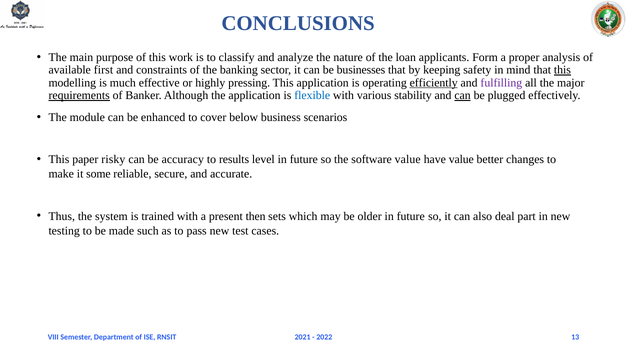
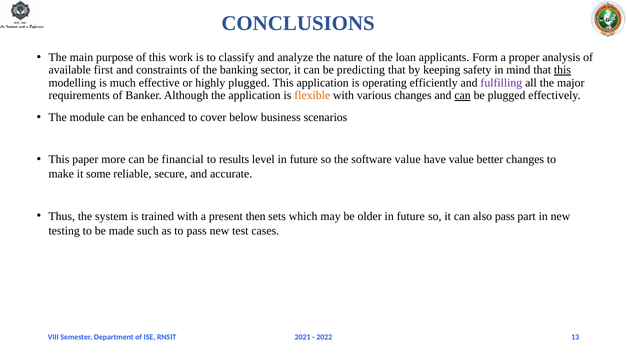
businesses: businesses -> predicting (361, 70)
highly pressing: pressing -> plugged (249, 83)
efficiently underline: present -> none (434, 83)
requirements underline: present -> none (79, 95)
flexible colour: blue -> orange (312, 95)
various stability: stability -> changes (413, 95)
risky: risky -> more (113, 159)
accuracy: accuracy -> financial (183, 159)
also deal: deal -> pass (505, 216)
